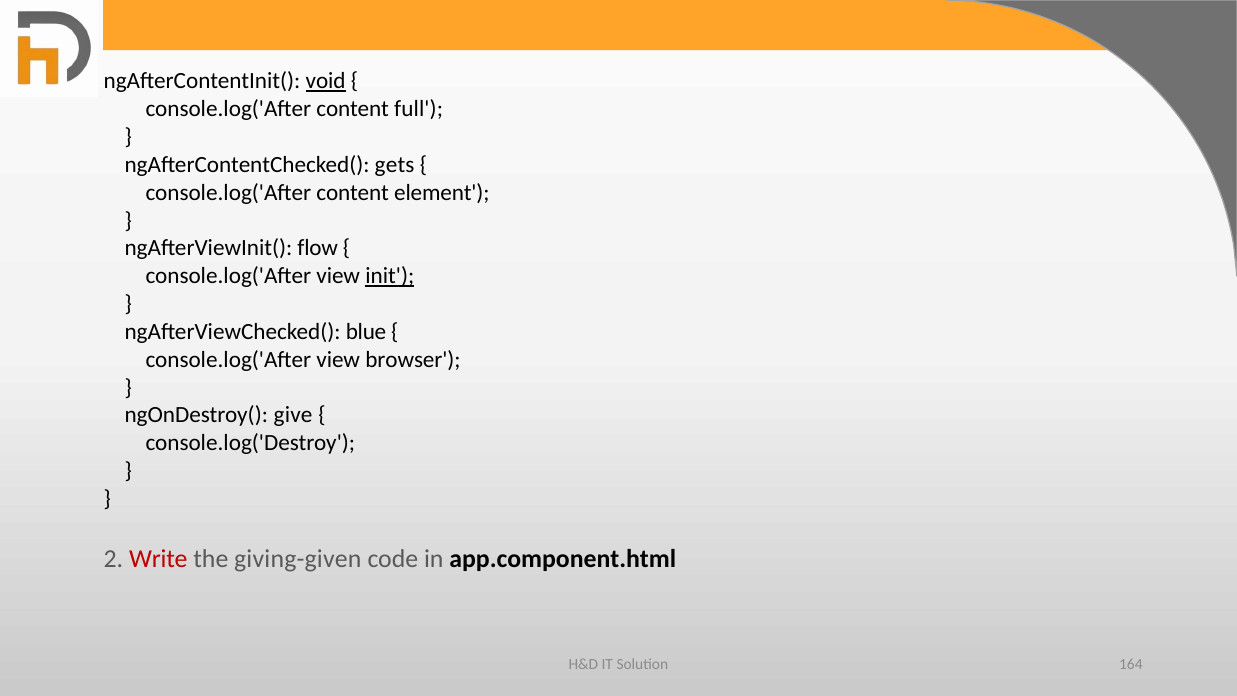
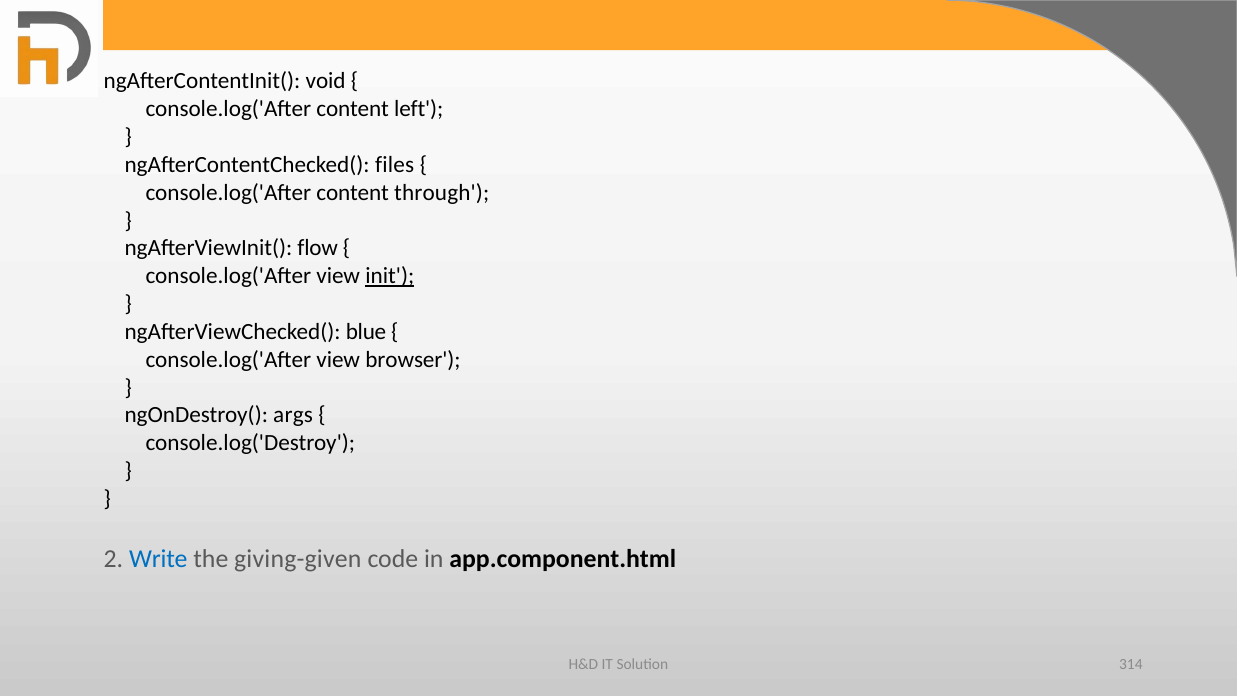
void underline: present -> none (326, 81)
full: full -> left (419, 109)
gets: gets -> files (395, 165)
element: element -> through (442, 192)
give: give -> args (293, 415)
Write colour: red -> blue (158, 559)
164: 164 -> 314 (1131, 664)
